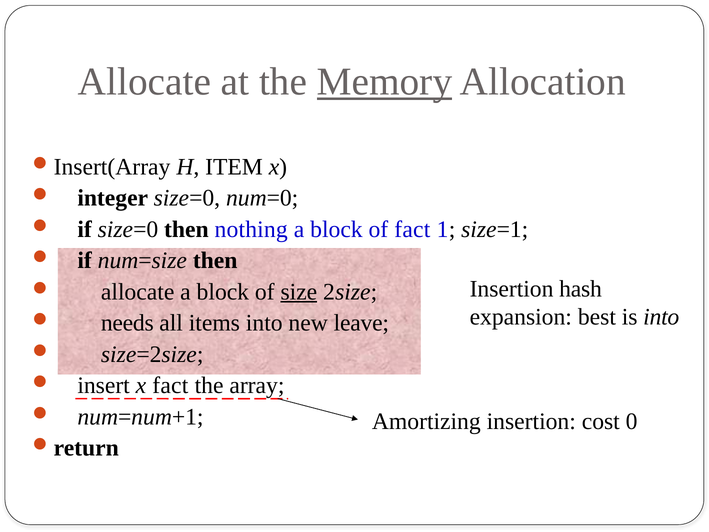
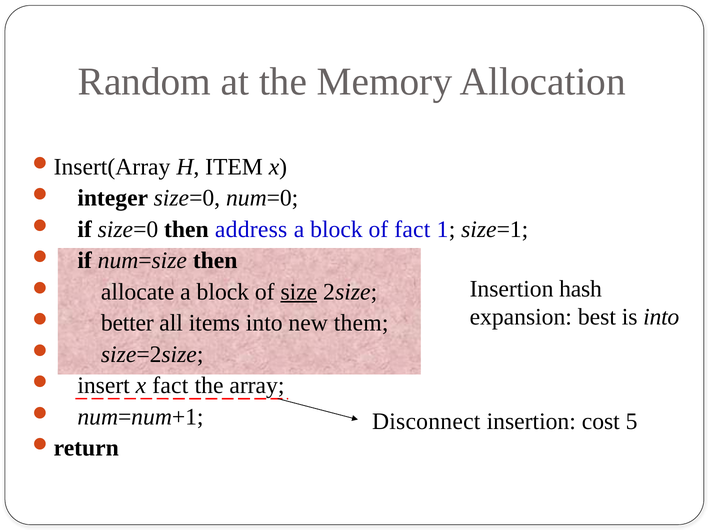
Allocate: Allocate -> Random (144, 82)
Memory underline: present -> none (385, 82)
nothing: nothing -> address (251, 229)
needs: needs -> better (127, 323)
leave: leave -> them (361, 323)
Amortizing: Amortizing -> Disconnect (426, 421)
0: 0 -> 5 (632, 421)
